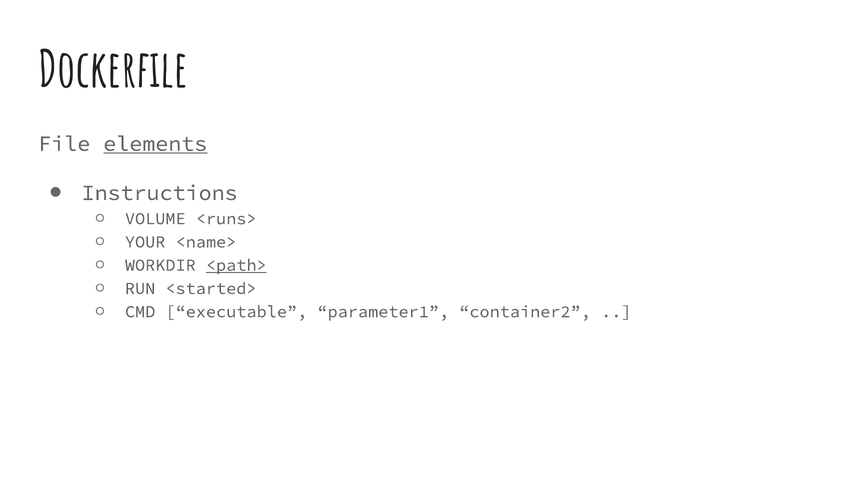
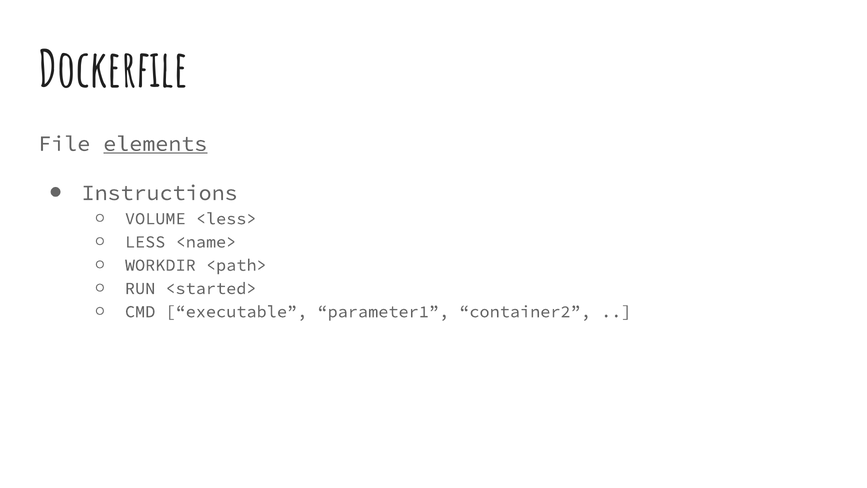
<runs>: <runs> -> <less> (226, 219)
YOUR: YOUR -> LESS (145, 242)
<path> underline: present -> none (236, 265)
